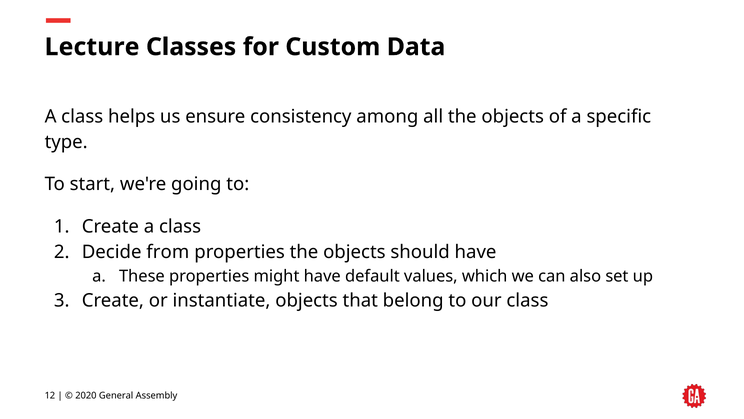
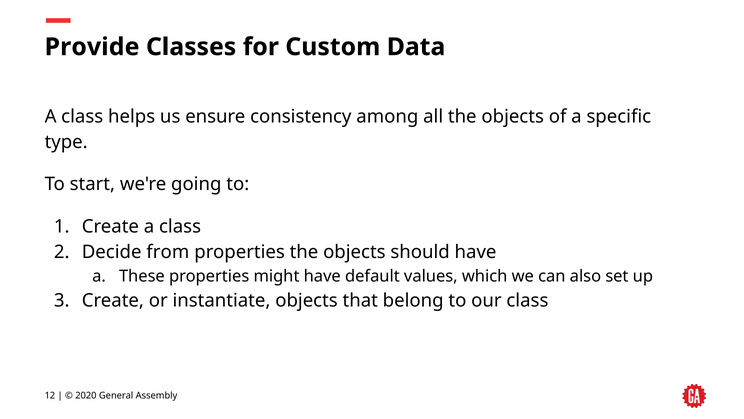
Lecture: Lecture -> Provide (92, 47)
